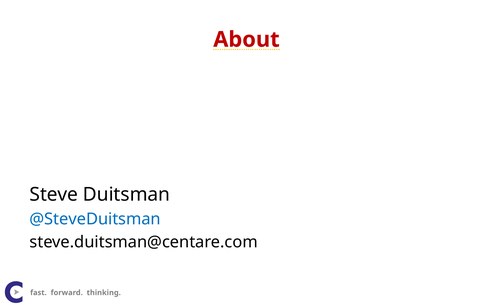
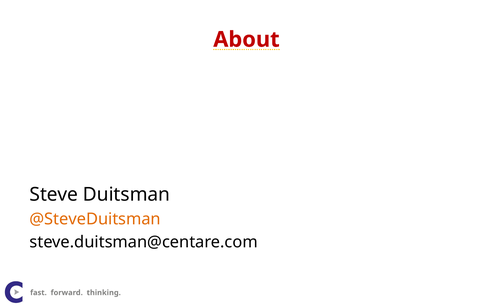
@SteveDuitsman colour: blue -> orange (95, 219)
